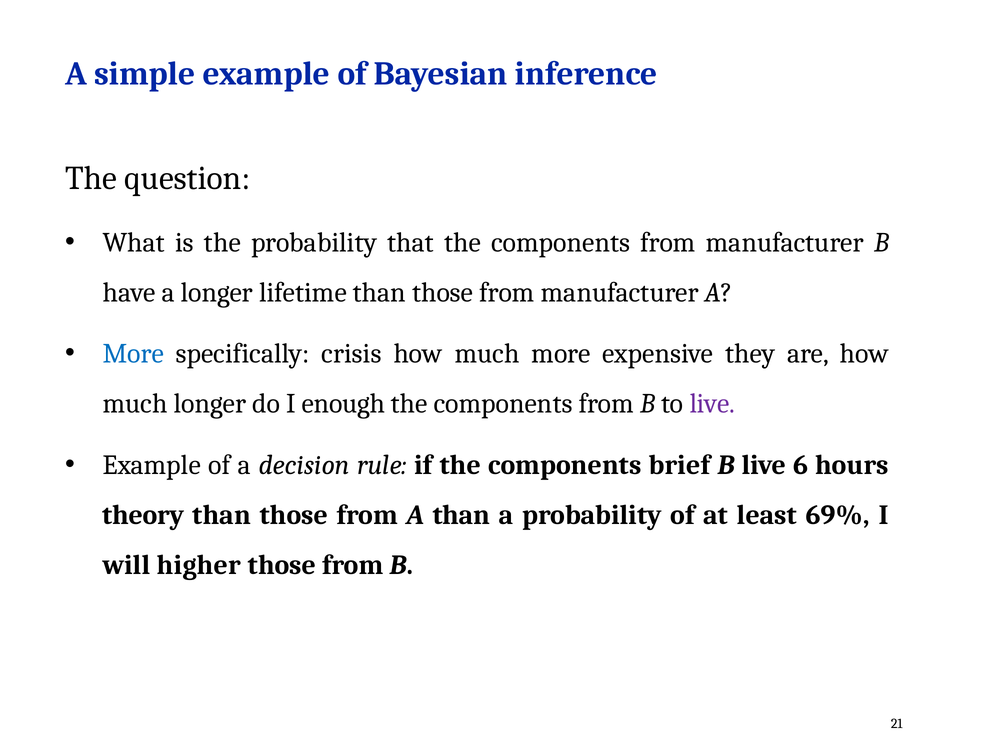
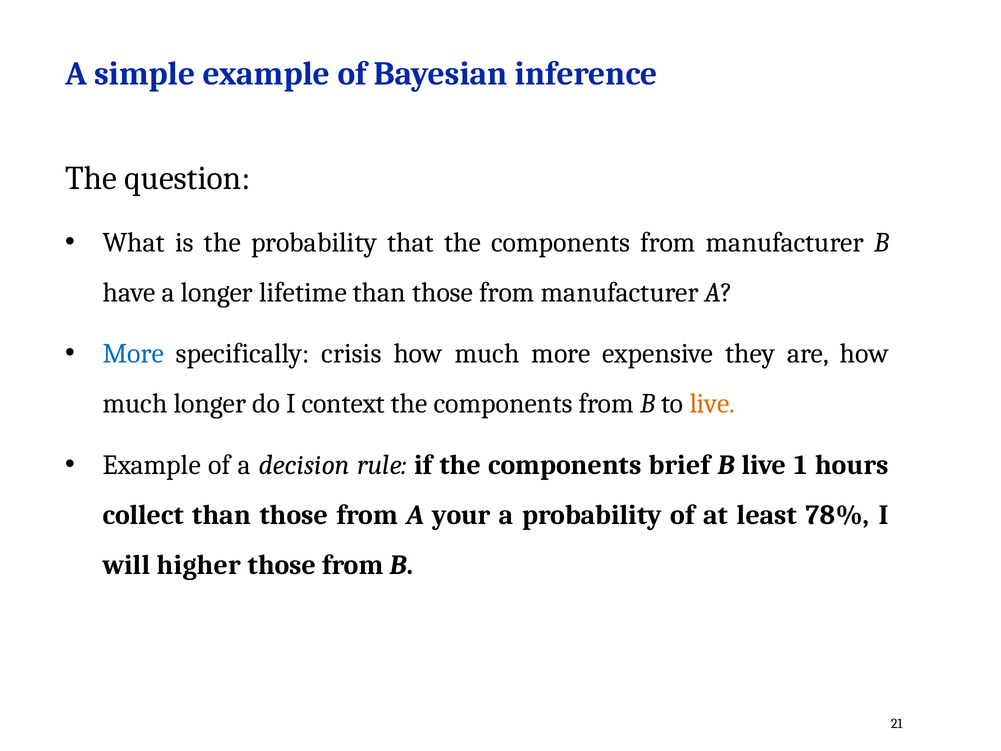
enough: enough -> context (343, 404)
live colour: purple -> orange (712, 404)
6: 6 -> 1 (801, 465)
theory: theory -> collect (143, 515)
A than: than -> your (461, 515)
69%: 69% -> 78% (838, 515)
